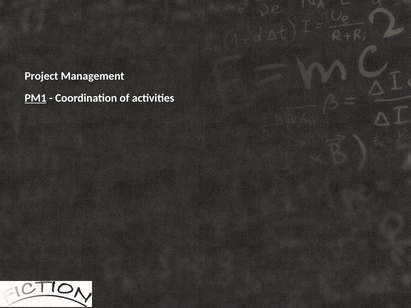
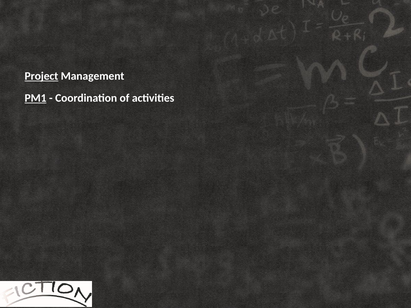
Project underline: none -> present (41, 76)
